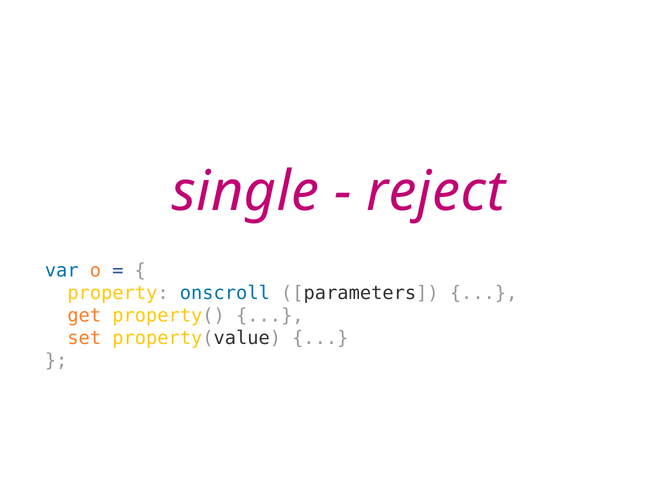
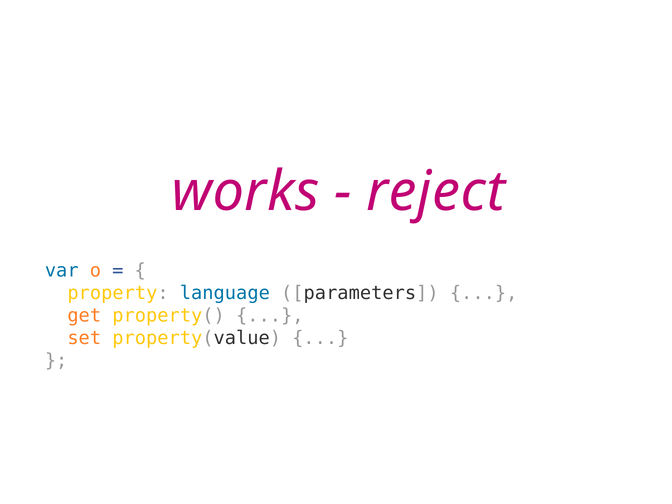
single: single -> works (246, 192)
onscroll: onscroll -> language (225, 293)
